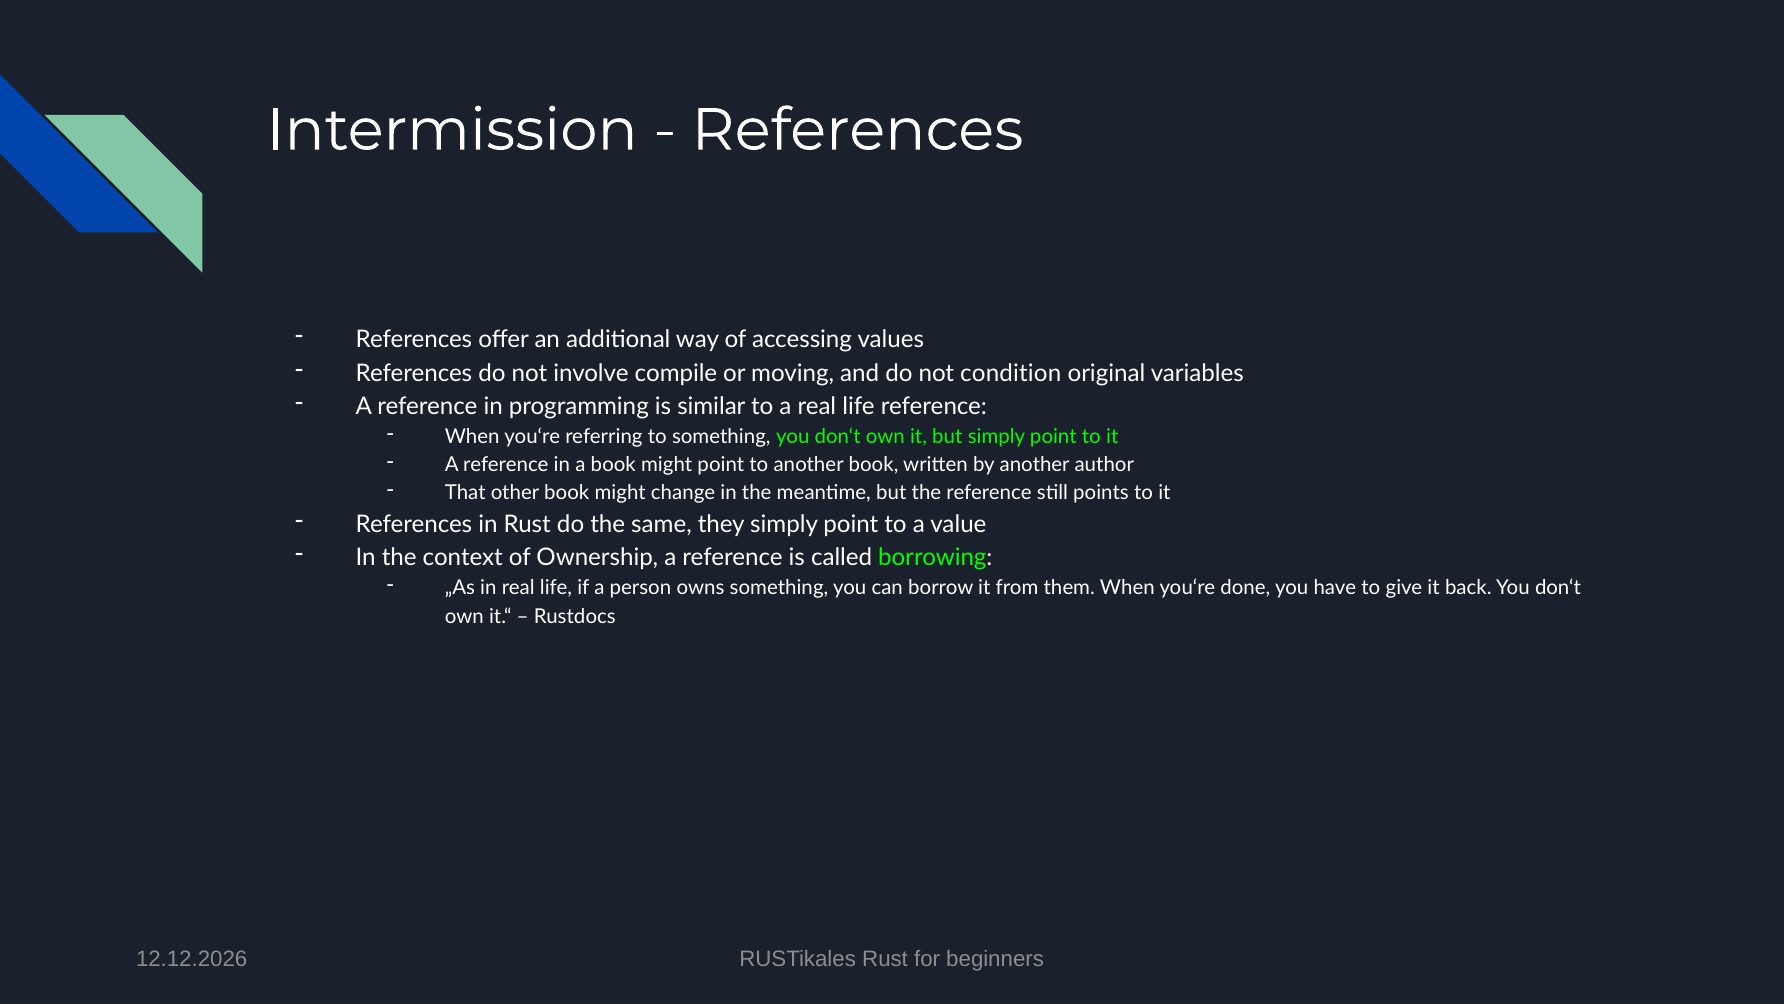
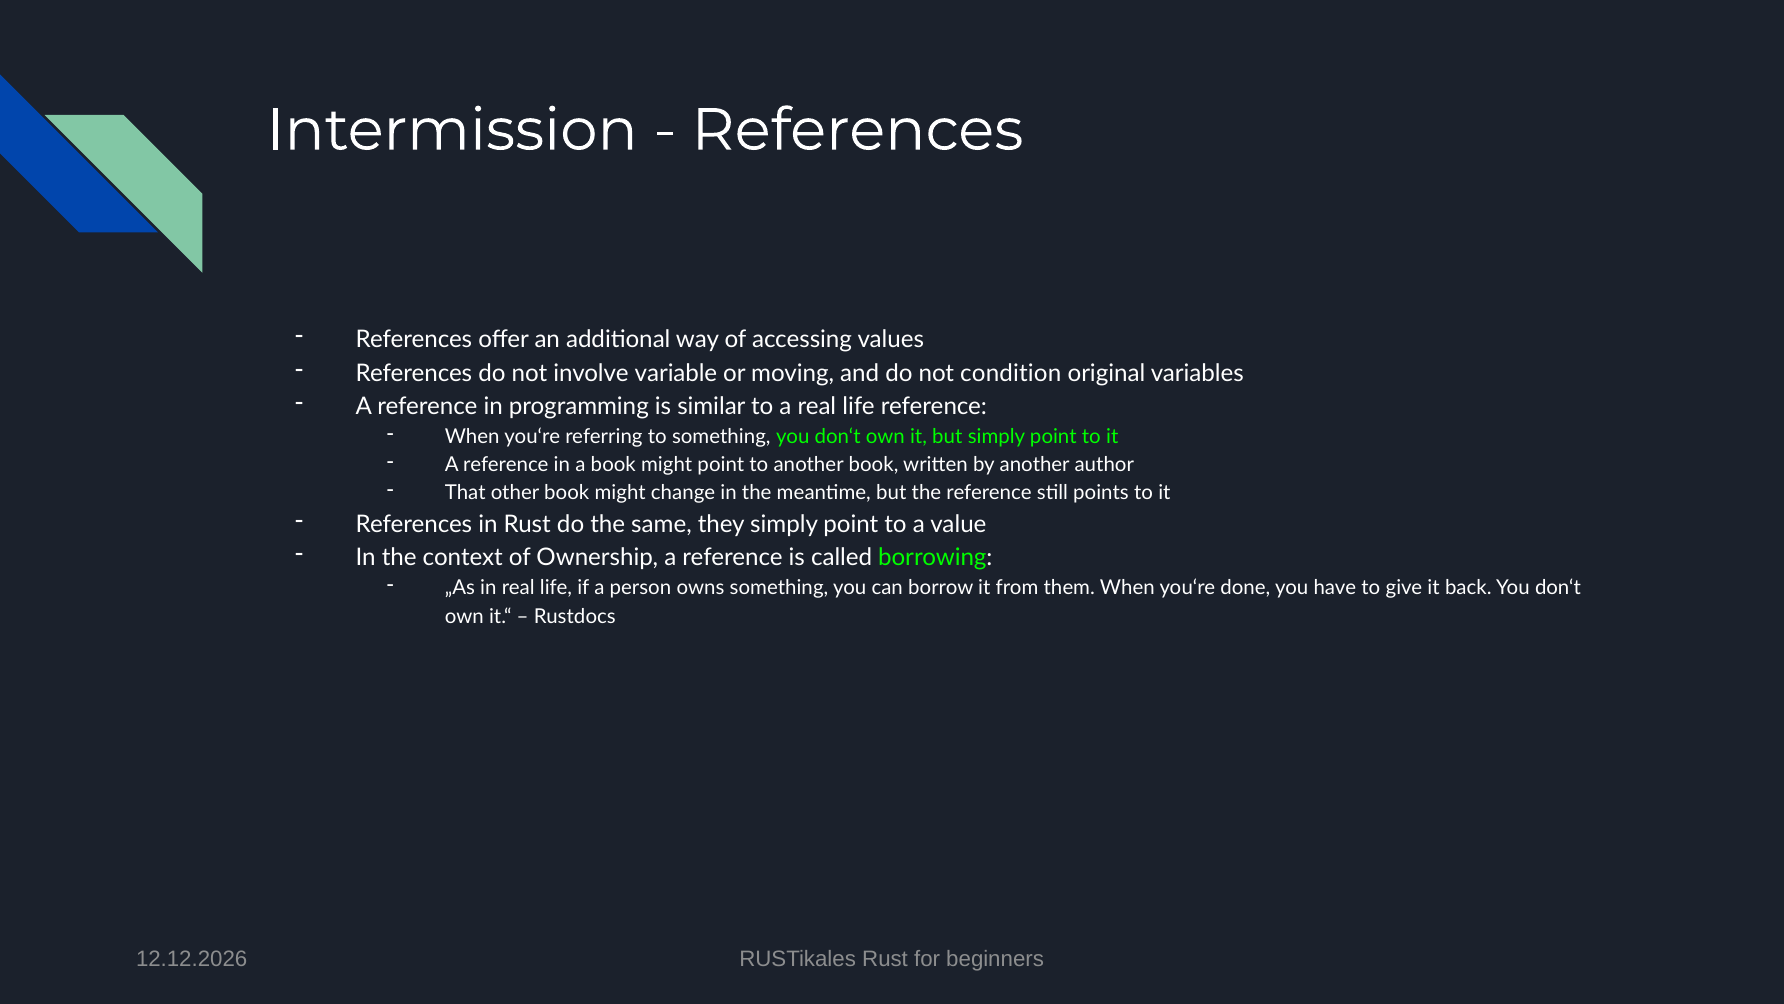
compile: compile -> variable (676, 373)
